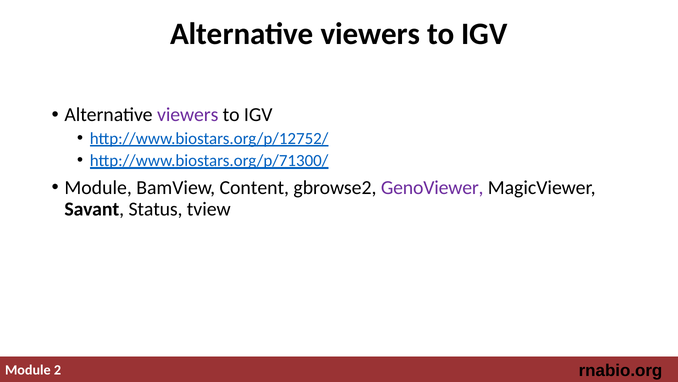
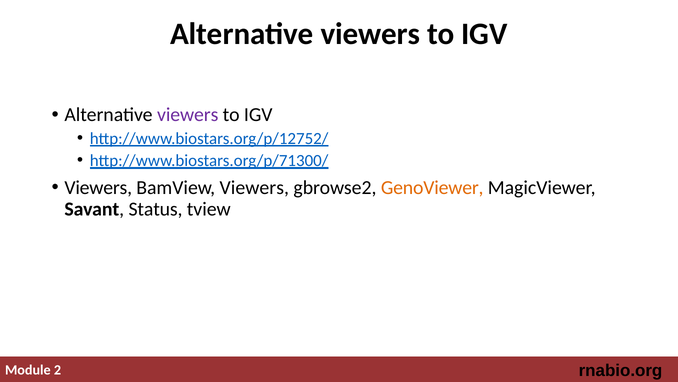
Module: Module -> Viewers (98, 187)
BamView Content: Content -> Viewers (254, 187)
GenoViewer colour: purple -> orange (432, 187)
